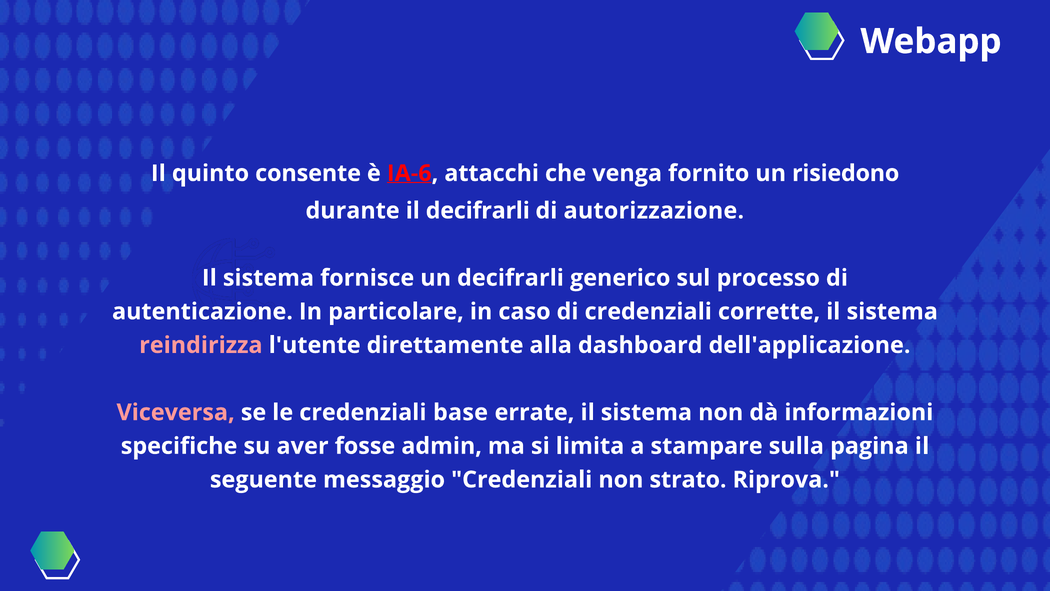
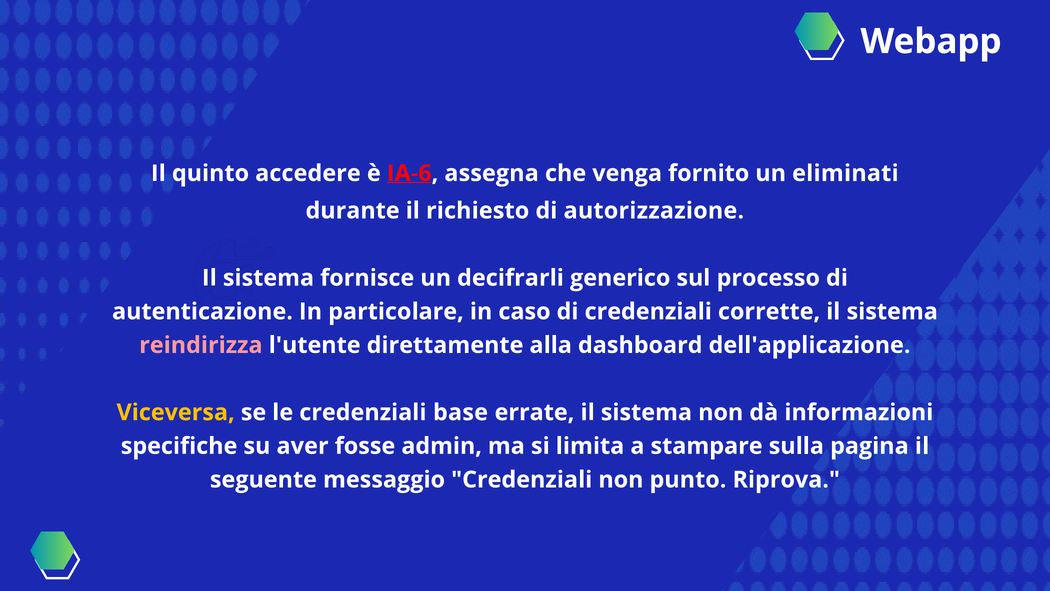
consente: consente -> accedere (308, 173)
attacchi: attacchi -> assegna (492, 173)
risiedono: risiedono -> eliminati (845, 173)
il decifrarli: decifrarli -> richiesto (478, 211)
Viceversa colour: pink -> yellow (176, 412)
strato: strato -> punto (688, 479)
